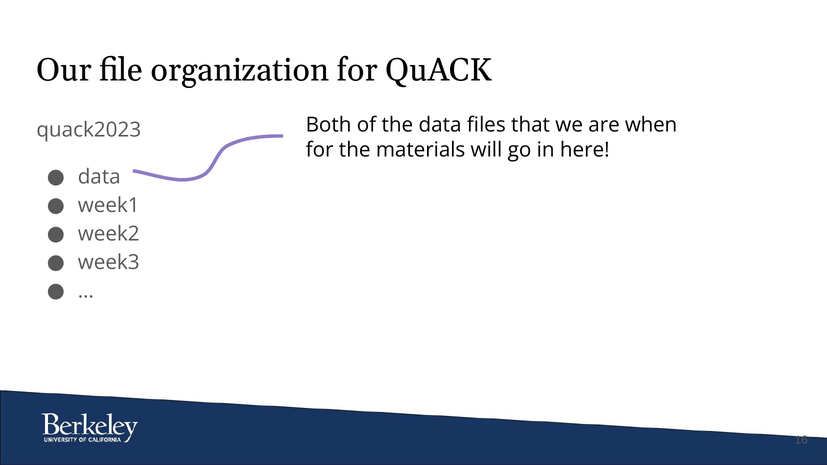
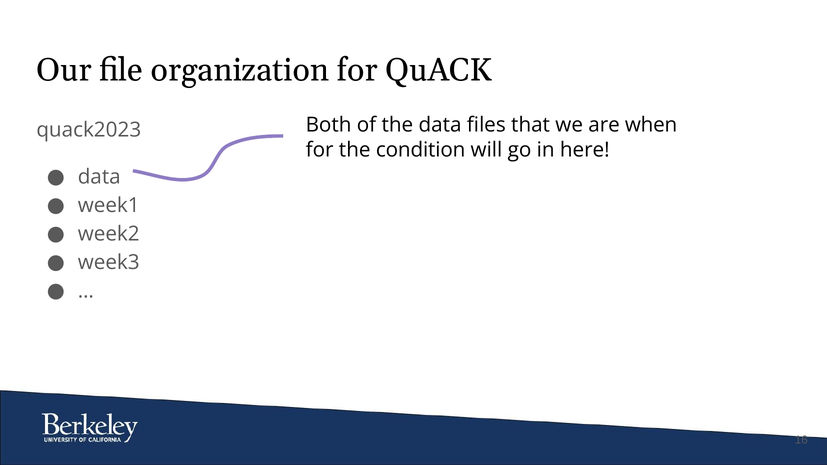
materials: materials -> condition (421, 150)
